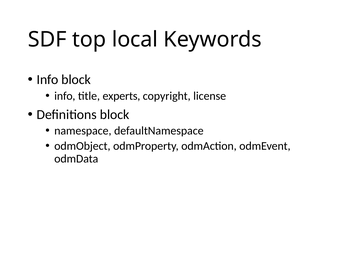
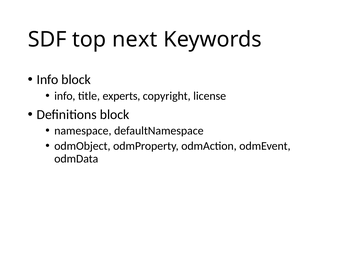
local: local -> next (135, 40)
